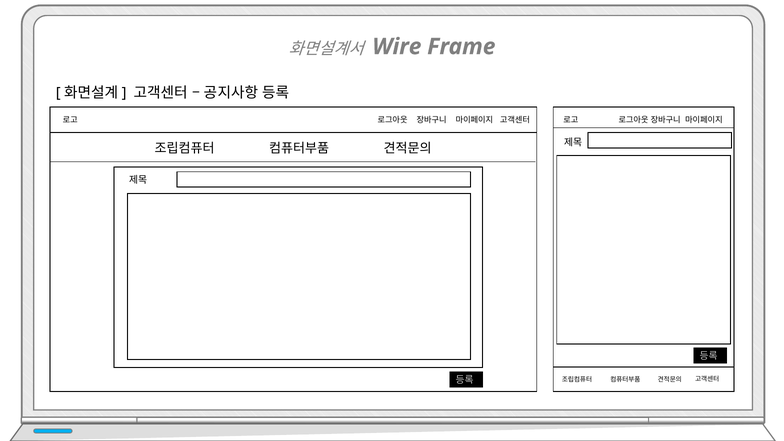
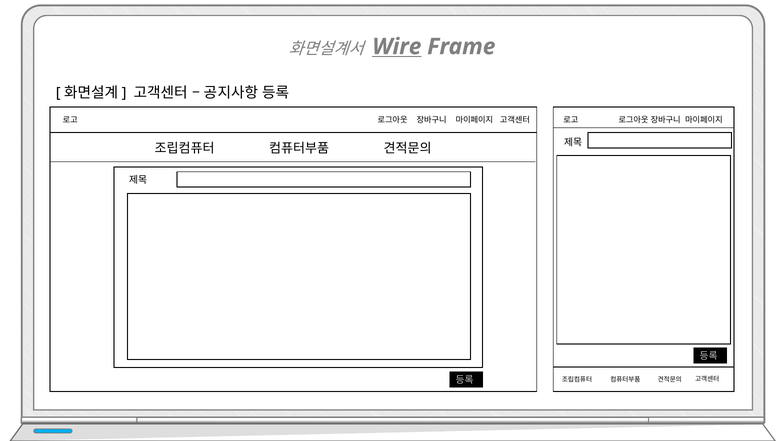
Wire underline: none -> present (397, 47)
